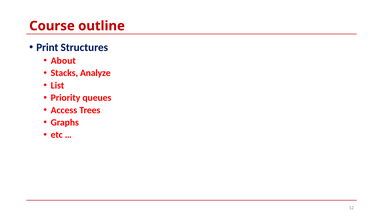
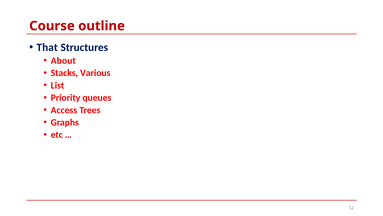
Print: Print -> That (47, 47)
Analyze: Analyze -> Various (95, 73)
